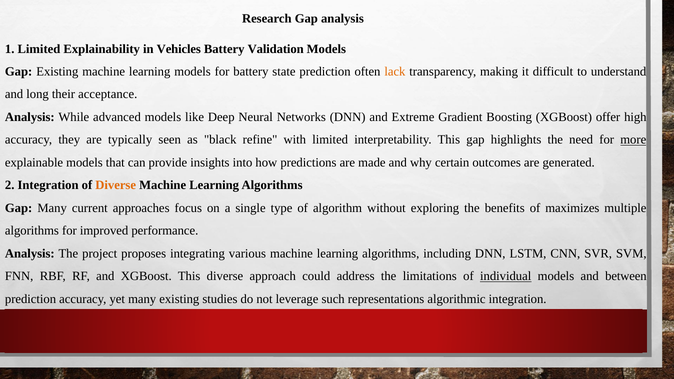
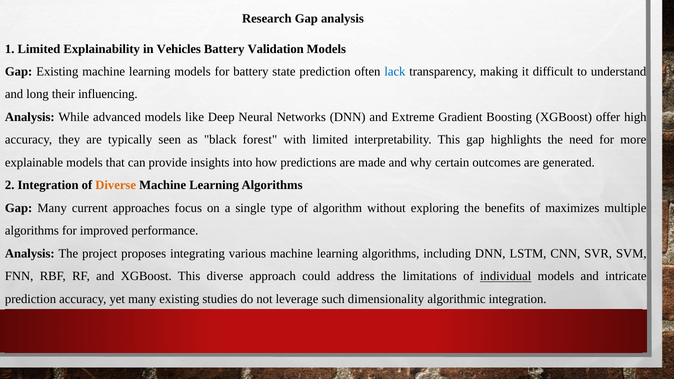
lack colour: orange -> blue (395, 72)
acceptance: acceptance -> influencing (108, 94)
refine: refine -> forest (260, 140)
more underline: present -> none (633, 140)
between: between -> intricate (626, 276)
representations: representations -> dimensionality (386, 299)
